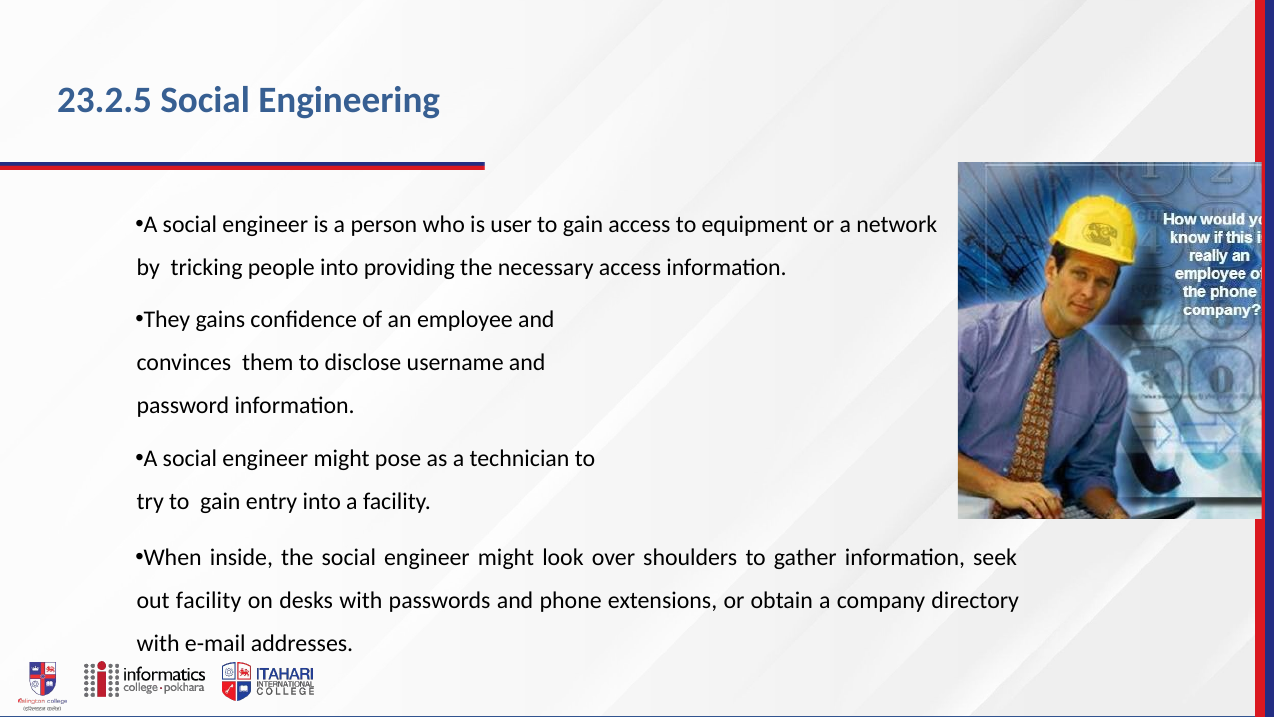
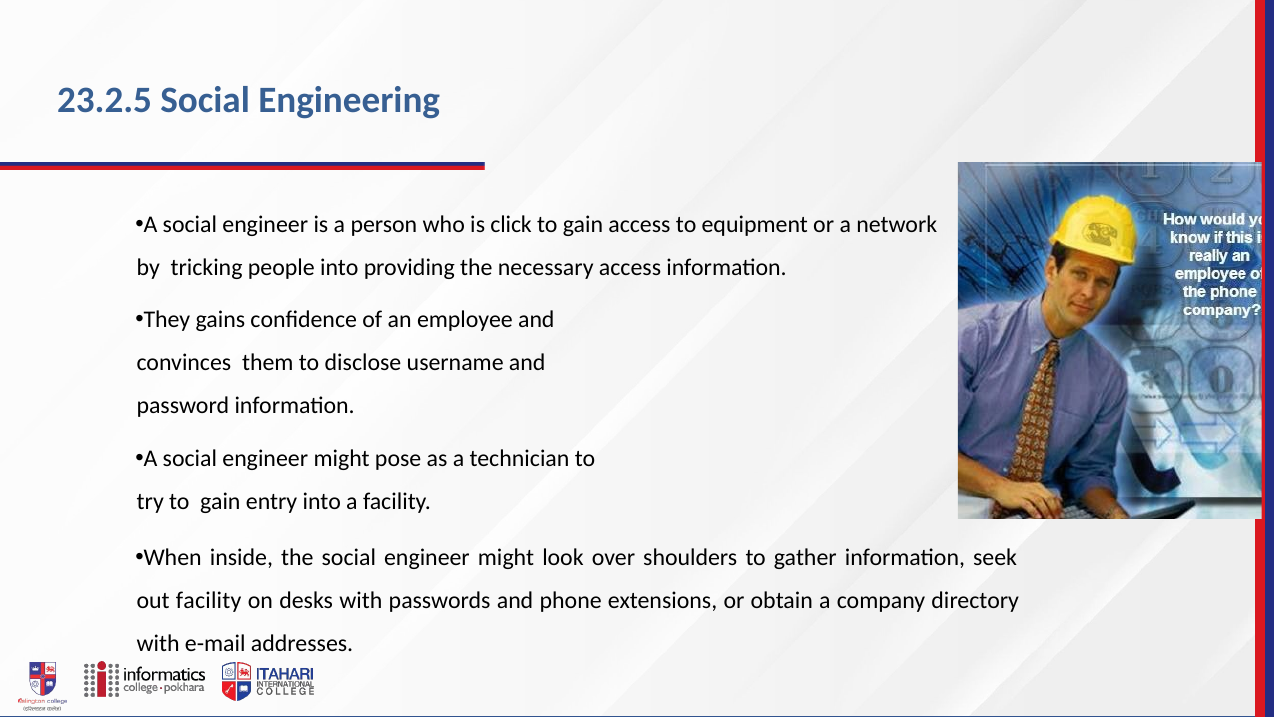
user: user -> click (511, 224)
